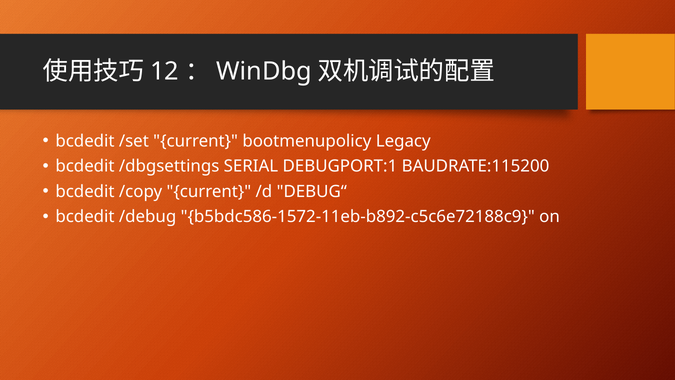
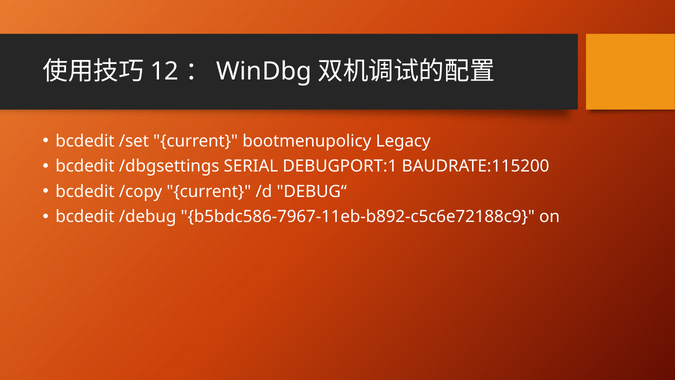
b5bdc586-1572-11eb-b892-c5c6e72188c9: b5bdc586-1572-11eb-b892-c5c6e72188c9 -> b5bdc586-7967-11eb-b892-c5c6e72188c9 (358, 217)
